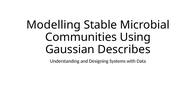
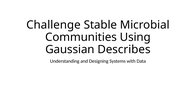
Modelling: Modelling -> Challenge (54, 25)
